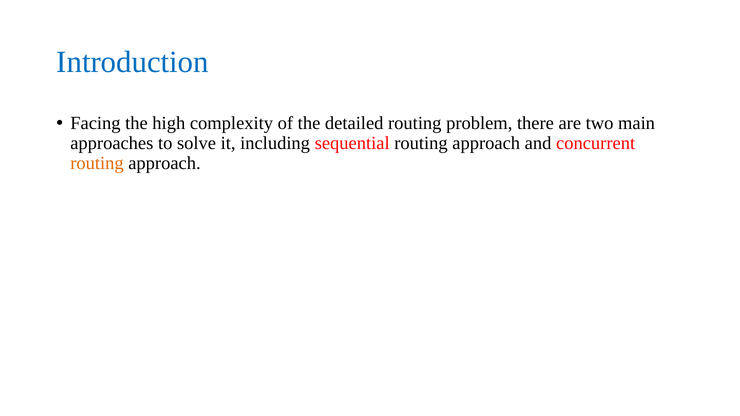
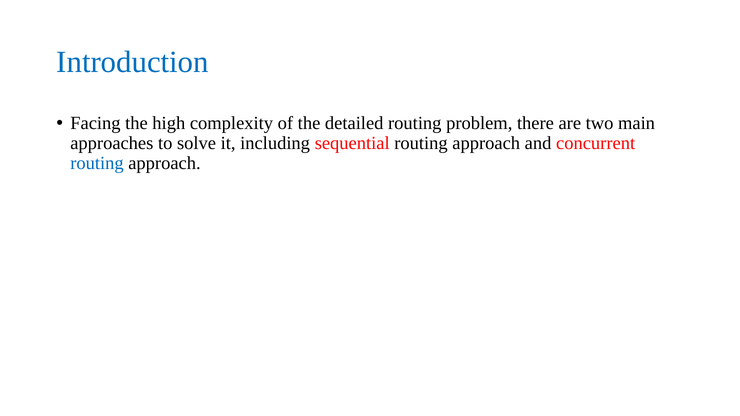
routing colour: orange -> blue (97, 163)
